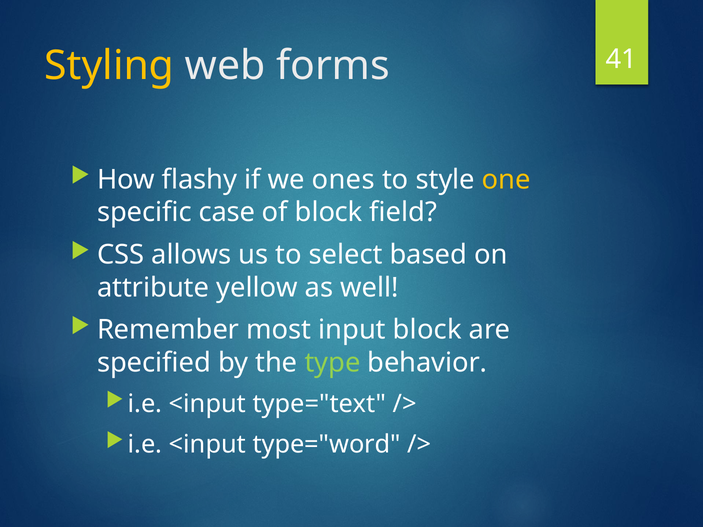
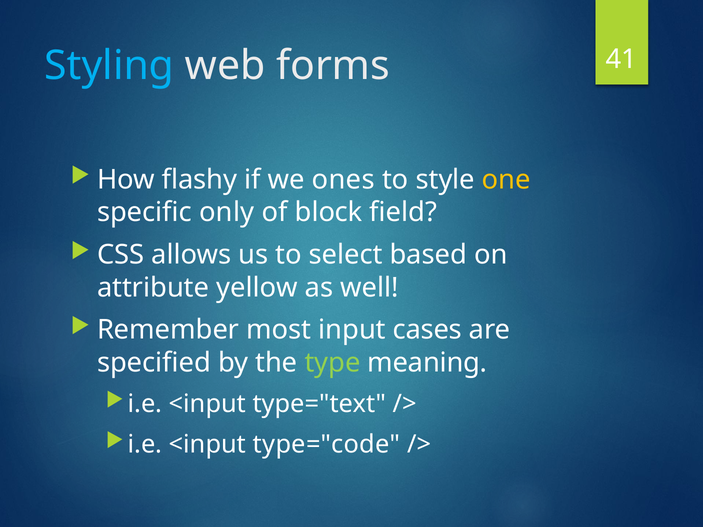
Styling colour: yellow -> light blue (109, 66)
case: case -> only (227, 212)
input block: block -> cases (427, 330)
behavior: behavior -> meaning (427, 363)
type="word: type="word -> type="code (327, 444)
